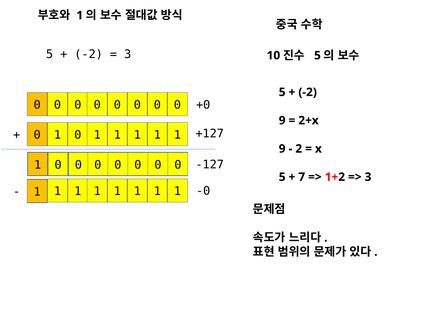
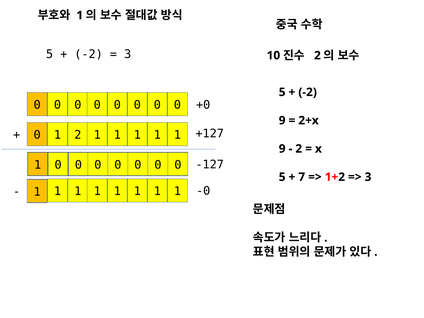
5: 5 -> 2 (317, 55)
0 1 0: 0 -> 2 (78, 135)
